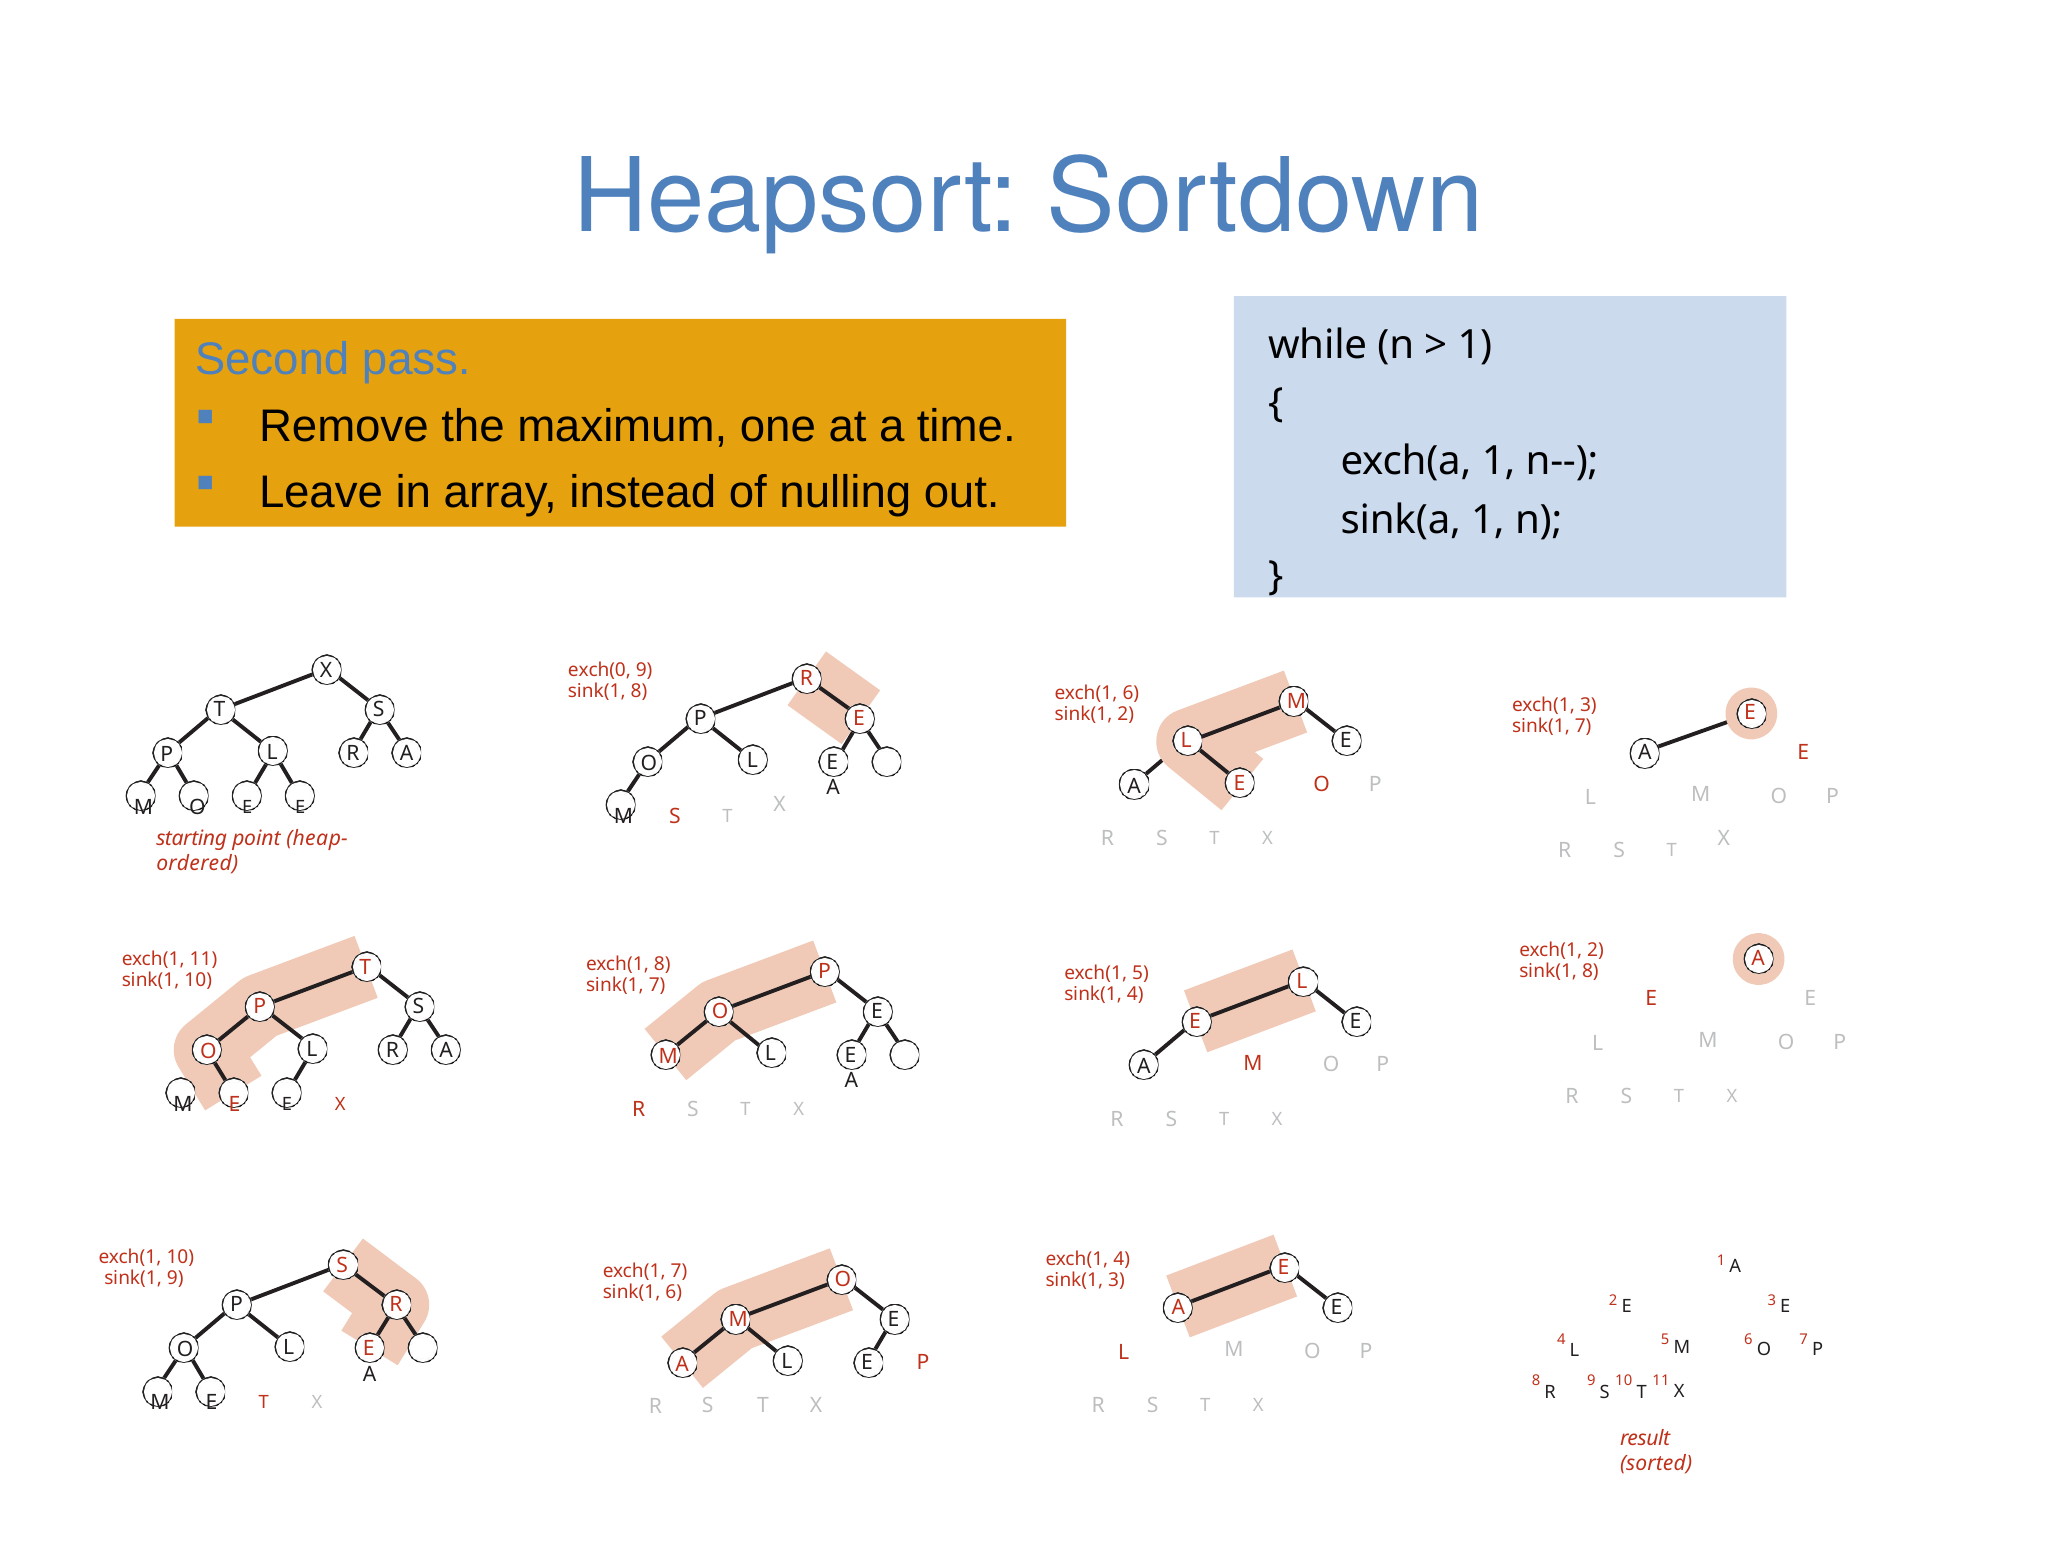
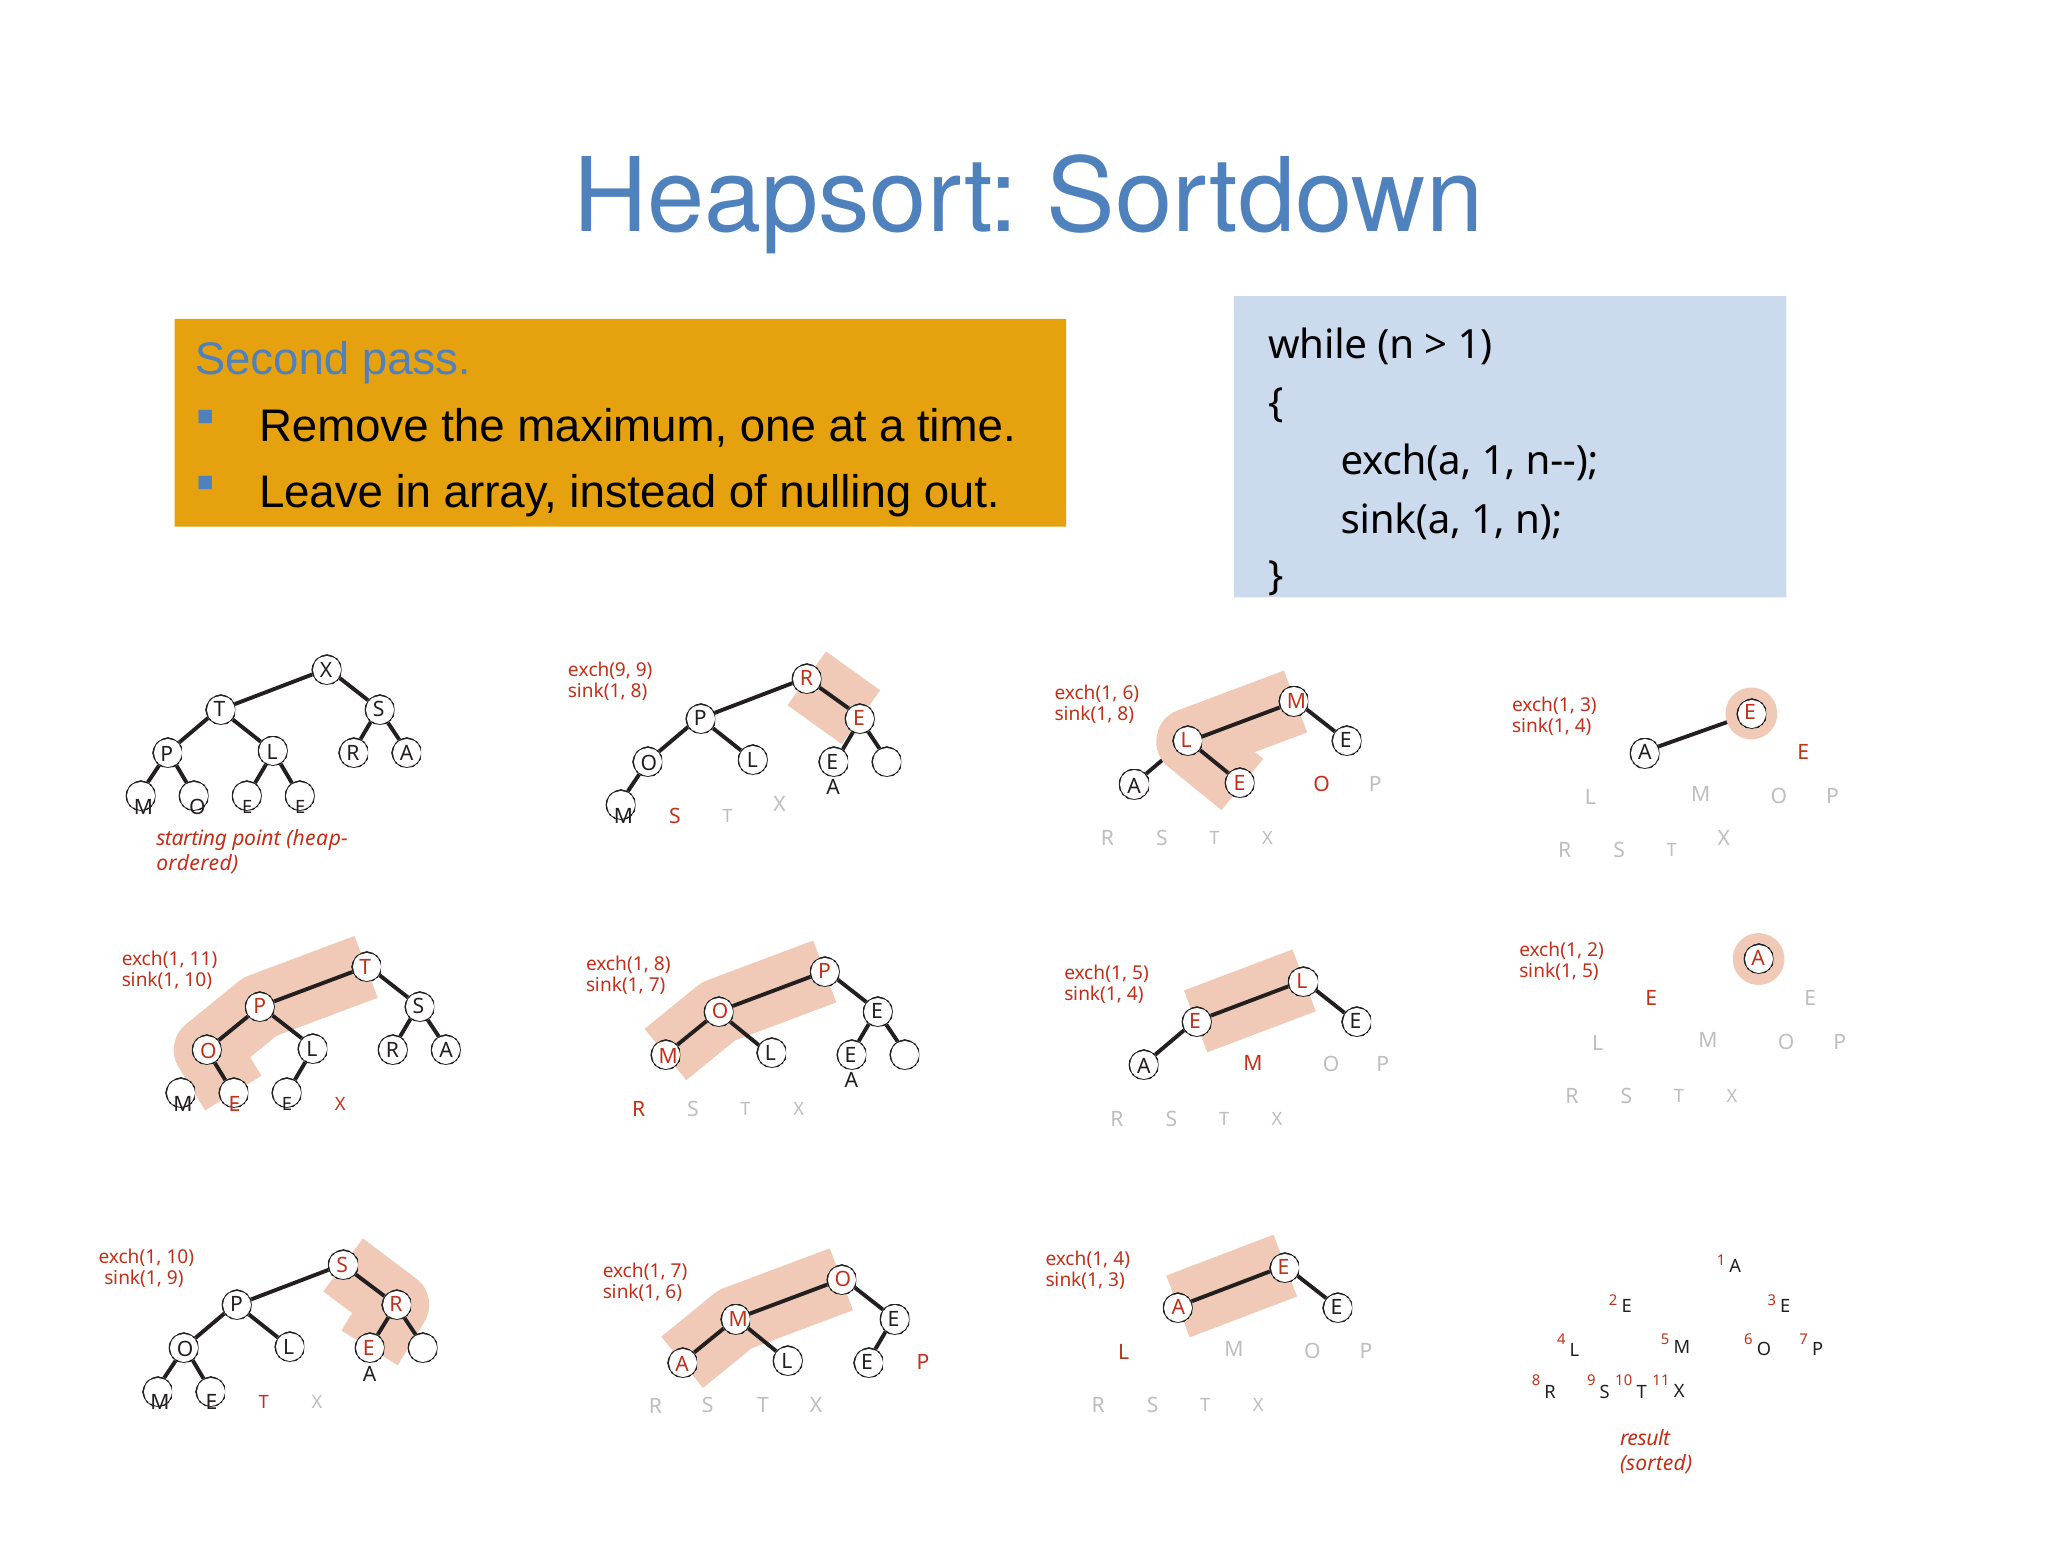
exch(0: exch(0 -> exch(9 (599, 671)
2: 2 -> 8 (1126, 714)
7: 7 -> 4 (1583, 726)
8: 8 -> 5 (1590, 971)
